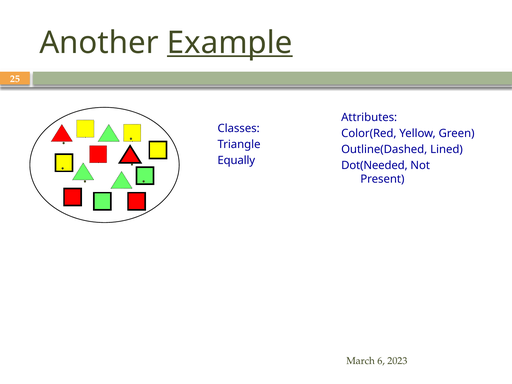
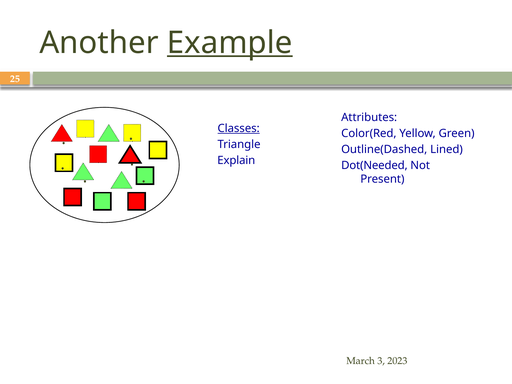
Classes underline: none -> present (239, 128)
Equally: Equally -> Explain (236, 160)
6: 6 -> 3 (381, 361)
